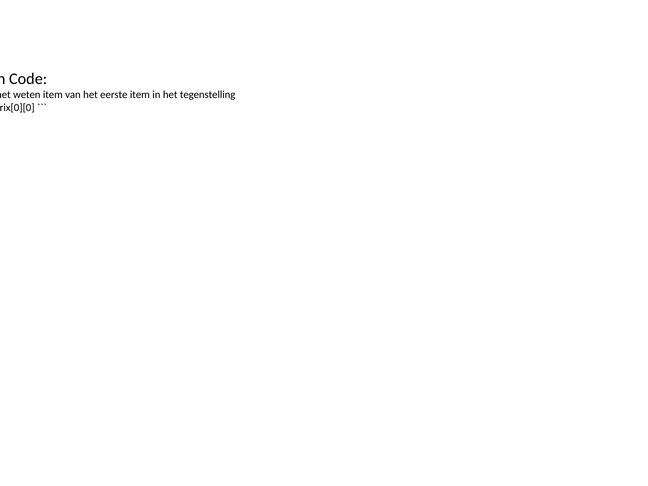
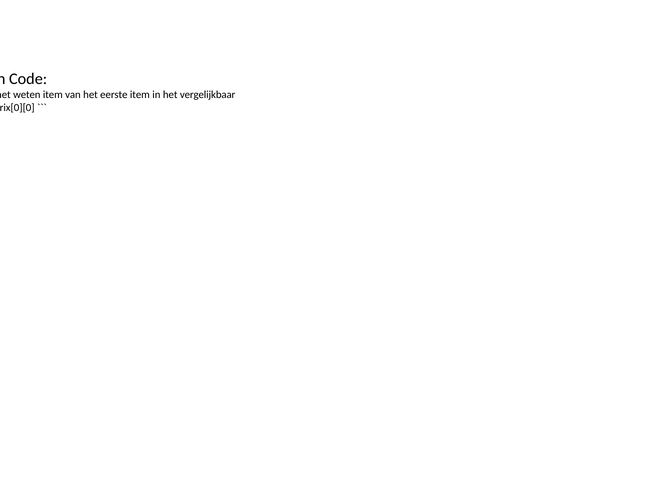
tegenstelling: tegenstelling -> vergelijkbaar (208, 95)
